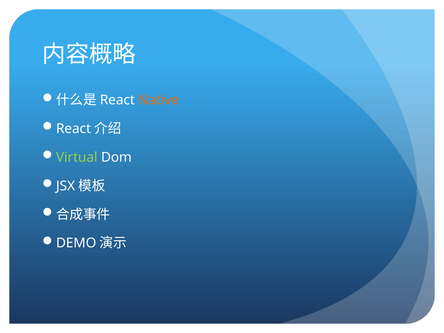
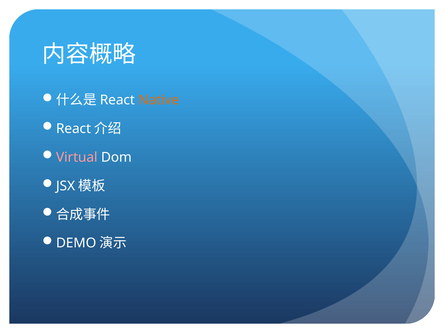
Virtual colour: light green -> pink (77, 157)
